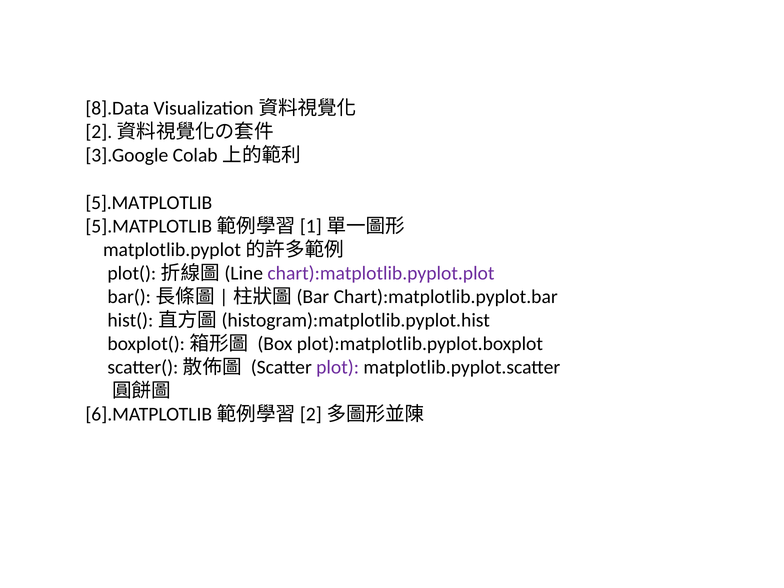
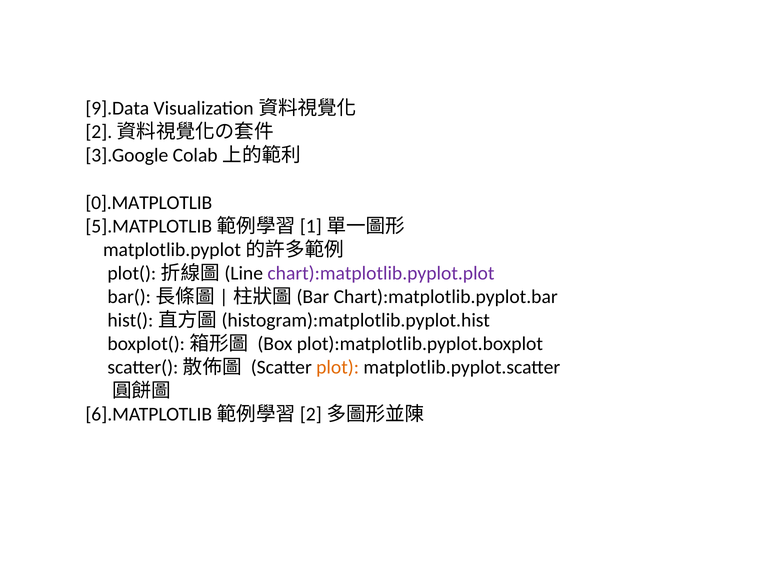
8].Data: 8].Data -> 9].Data (117, 108)
5].MATPLOTLIB: 5].MATPLOTLIB -> 0].MATPLOTLIB (149, 203)
plot colour: purple -> orange (338, 367)
